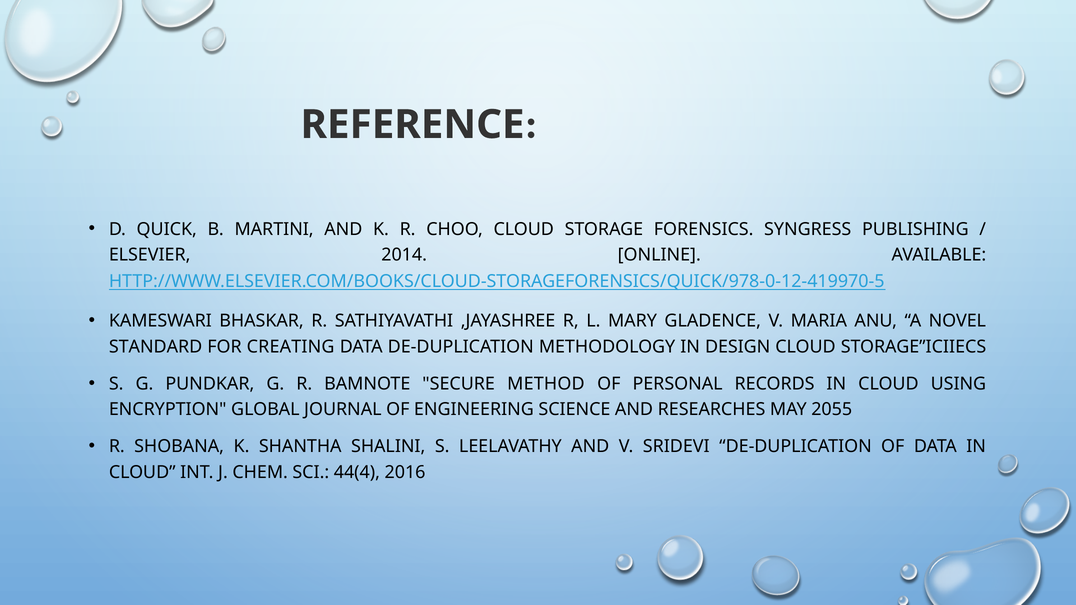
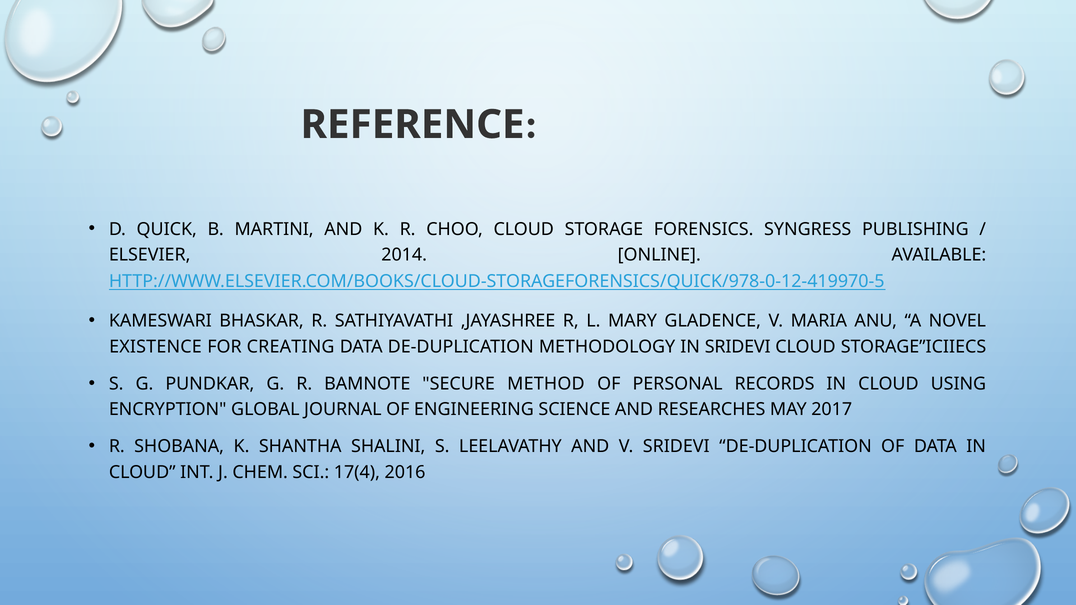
STANDARD: STANDARD -> EXISTENCE (155, 347)
IN DESIGN: DESIGN -> SRIDEVI (738, 347)
2055: 2055 -> 2017 (832, 410)
44(4: 44(4 -> 17(4 (357, 472)
